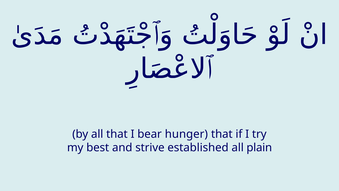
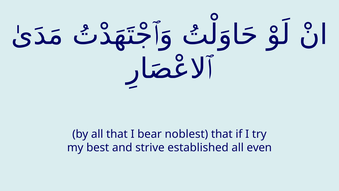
hunger: hunger -> noblest (186, 134)
plain: plain -> even (259, 147)
